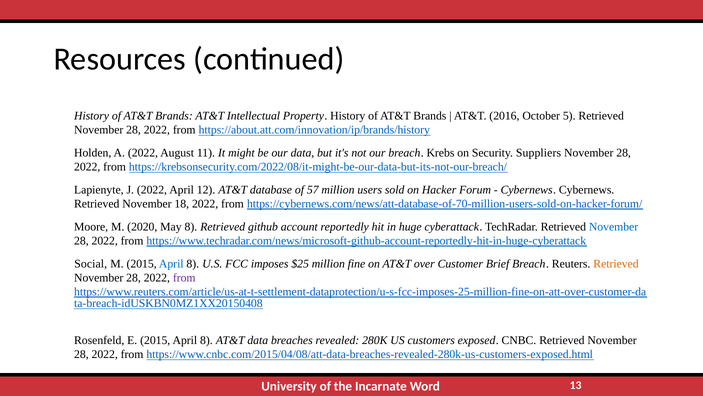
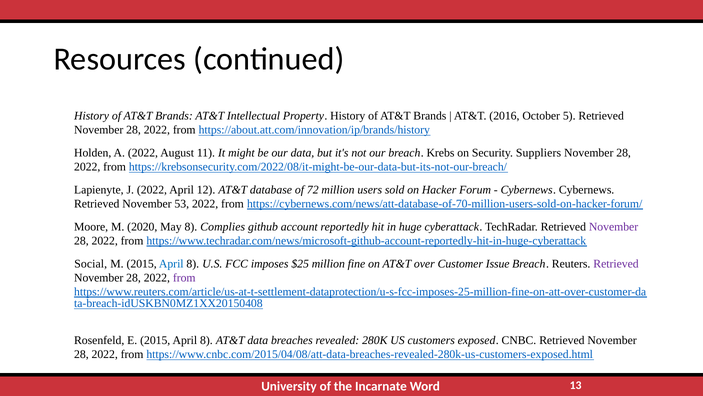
57: 57 -> 72 (313, 190)
18: 18 -> 53 (182, 204)
8 Retrieved: Retrieved -> Complies (223, 226)
November colour: blue -> purple (614, 226)
Brief: Brief -> Issue (498, 263)
Retrieved colour: orange -> purple (616, 263)
